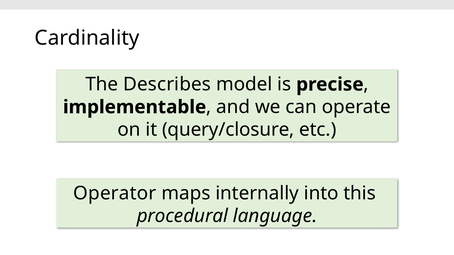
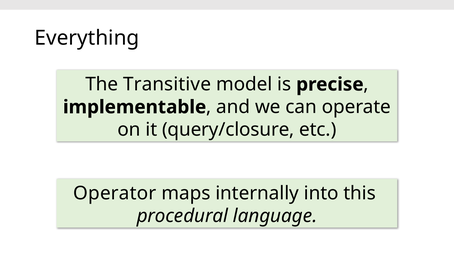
Cardinality: Cardinality -> Everything (87, 38)
Describes: Describes -> Transitive (167, 85)
